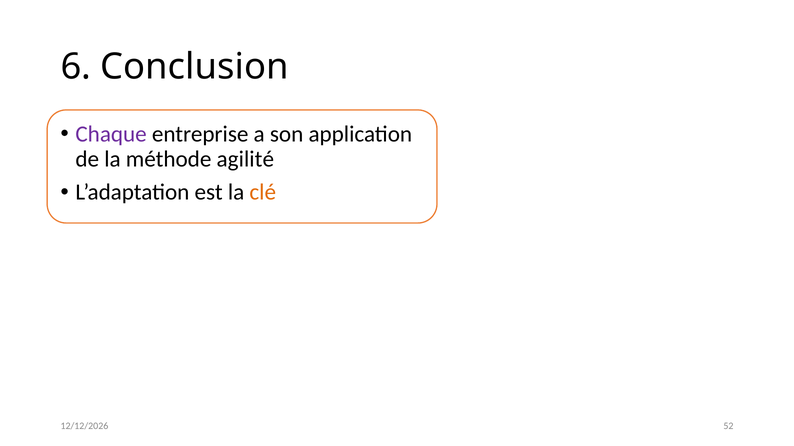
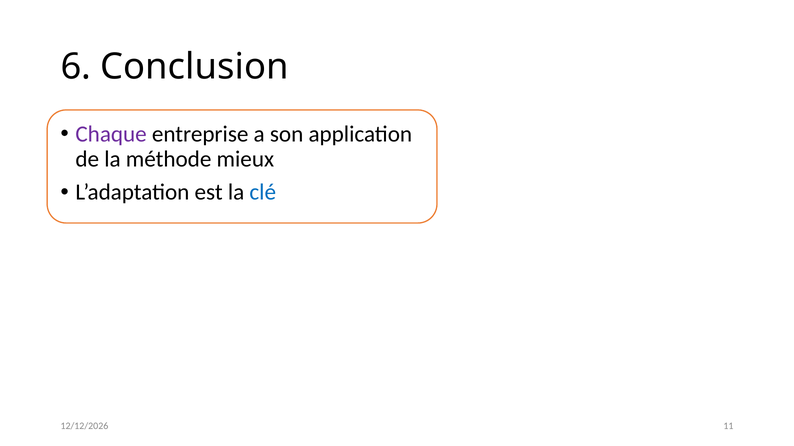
agilité: agilité -> mieux (245, 159)
clé colour: orange -> blue (263, 193)
52: 52 -> 11 (728, 426)
